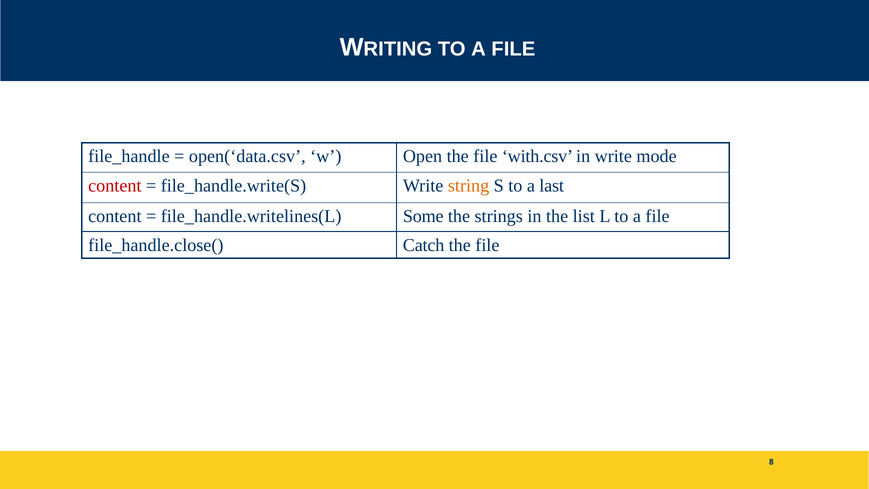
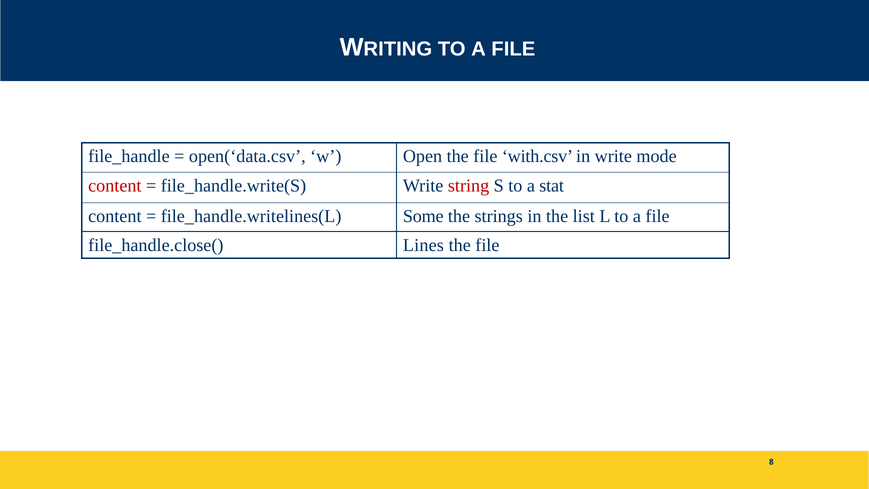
string colour: orange -> red (469, 186)
last: last -> stat (552, 186)
Catch: Catch -> Lines (423, 245)
